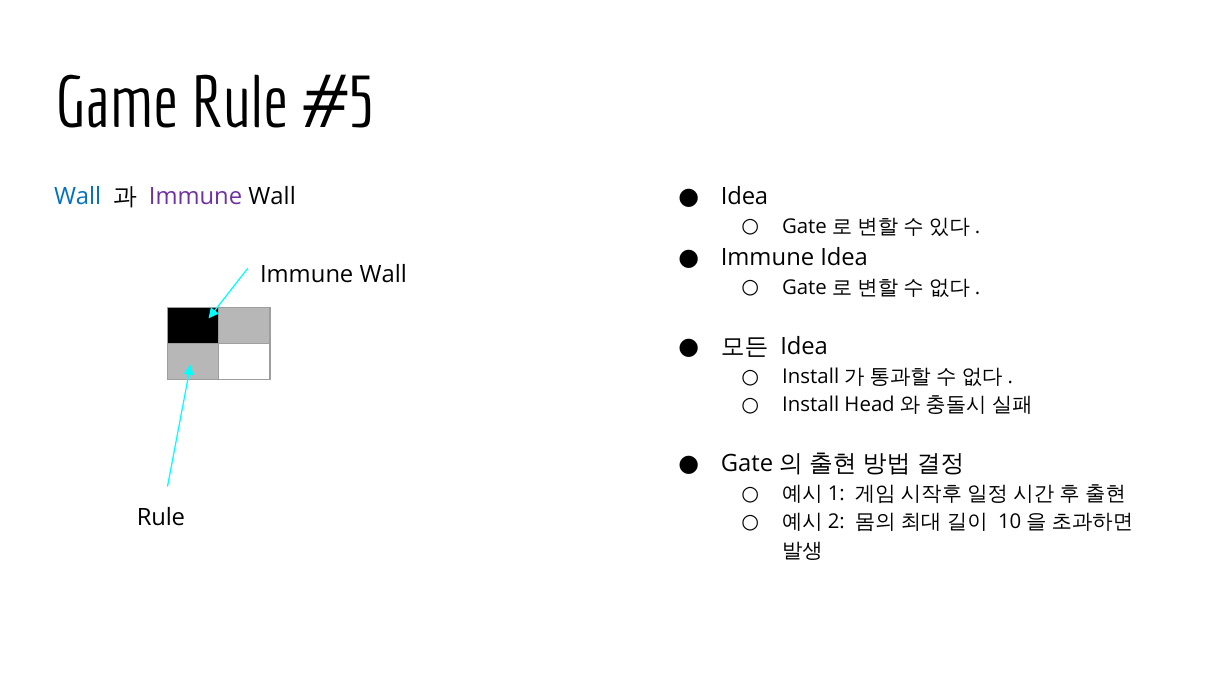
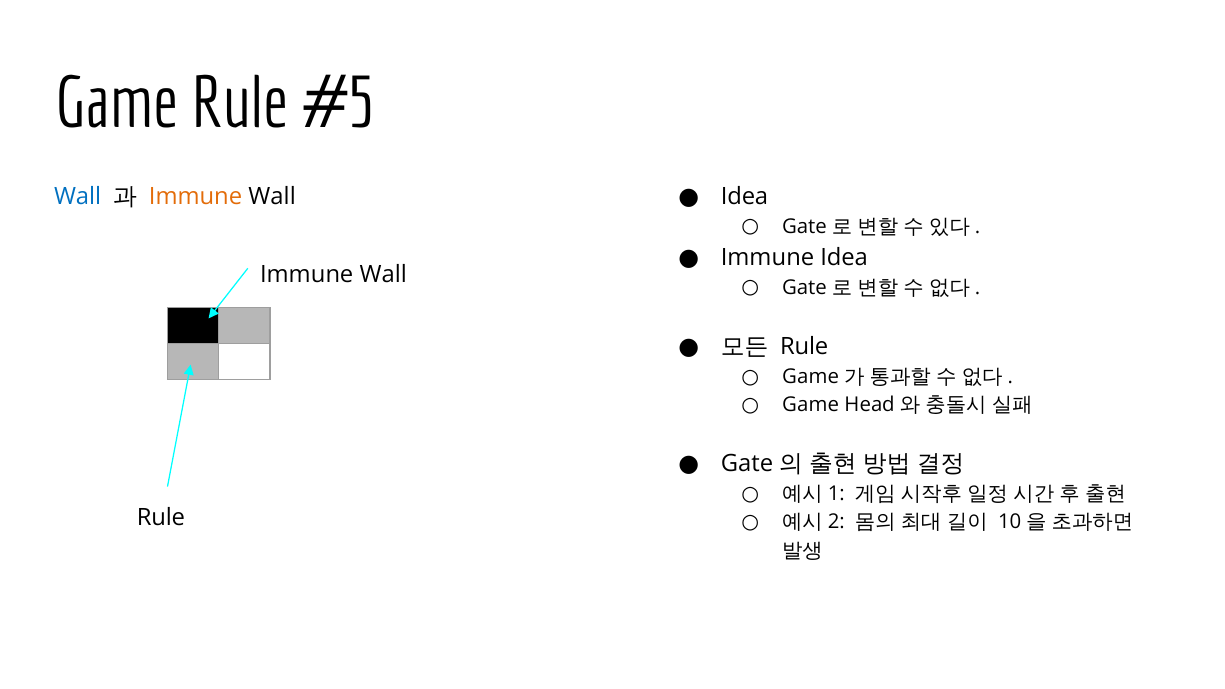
Immune colour: purple -> orange (196, 197)
Idea: Idea -> Rule (804, 347)
Install: Install -> Game (811, 377)
Install: Install -> Game (811, 405)
